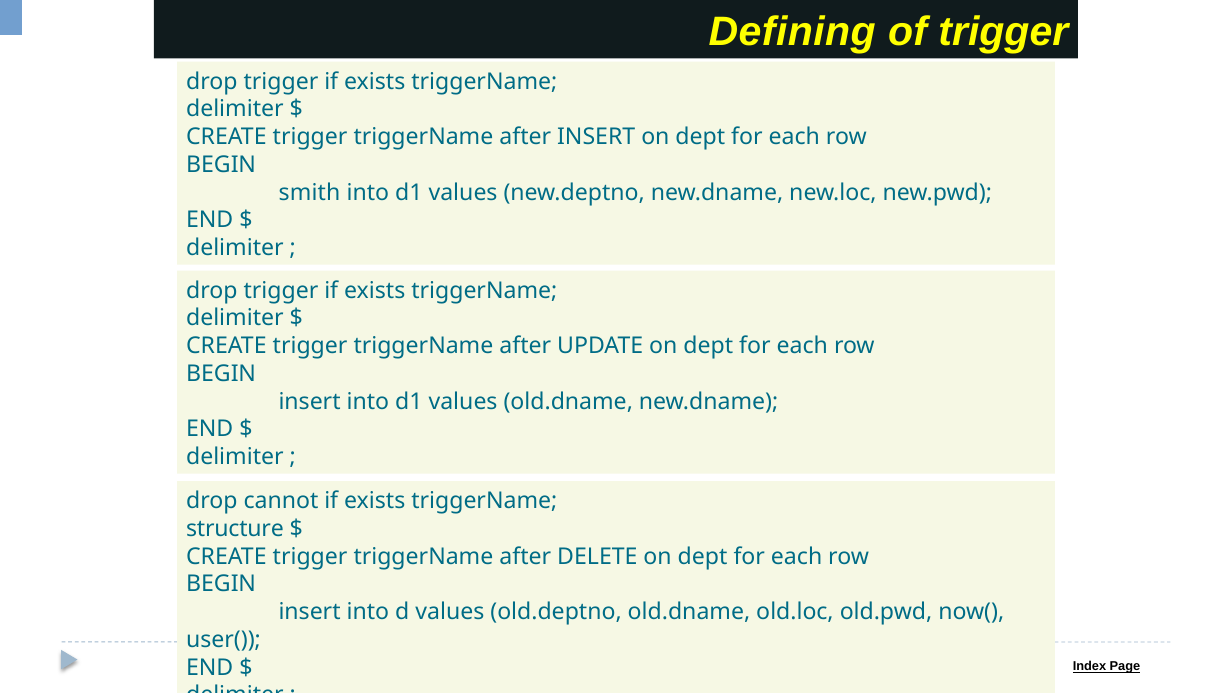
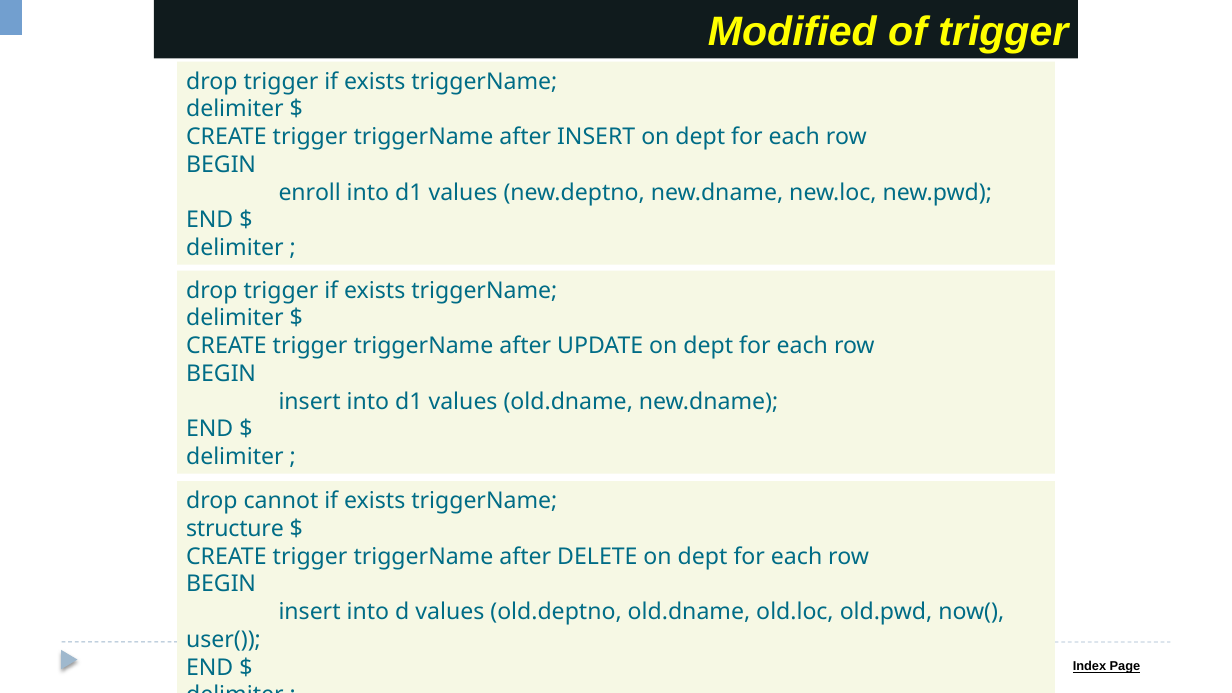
Defining: Defining -> Modified (792, 32)
smith: smith -> enroll (310, 192)
